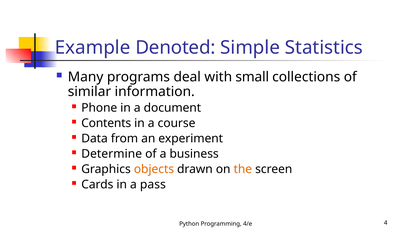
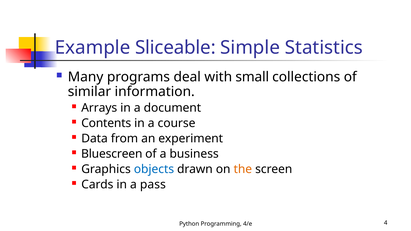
Denoted: Denoted -> Sliceable (175, 48)
Phone: Phone -> Arrays (99, 108)
Determine: Determine -> Bluescreen (112, 154)
objects colour: orange -> blue (154, 169)
